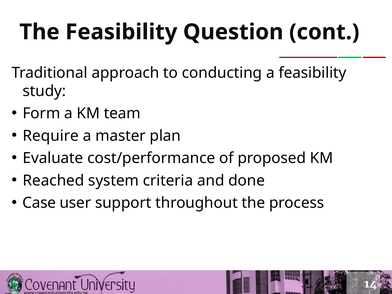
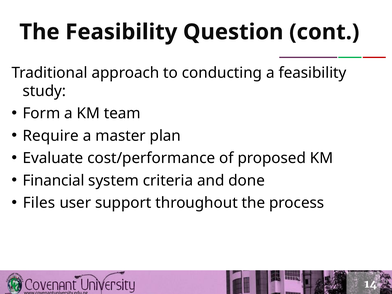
Reached: Reached -> Financial (54, 181)
Case: Case -> Files (39, 203)
